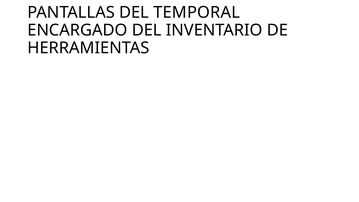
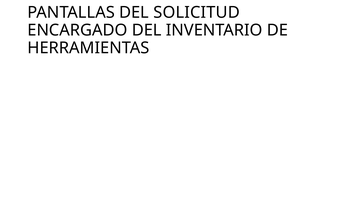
TEMPORAL: TEMPORAL -> SOLICITUD (197, 12)
